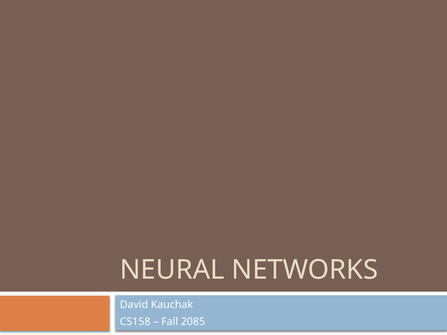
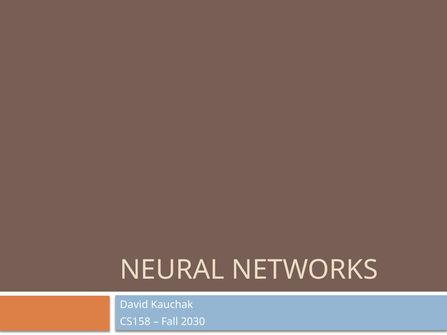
2085: 2085 -> 2030 (193, 322)
